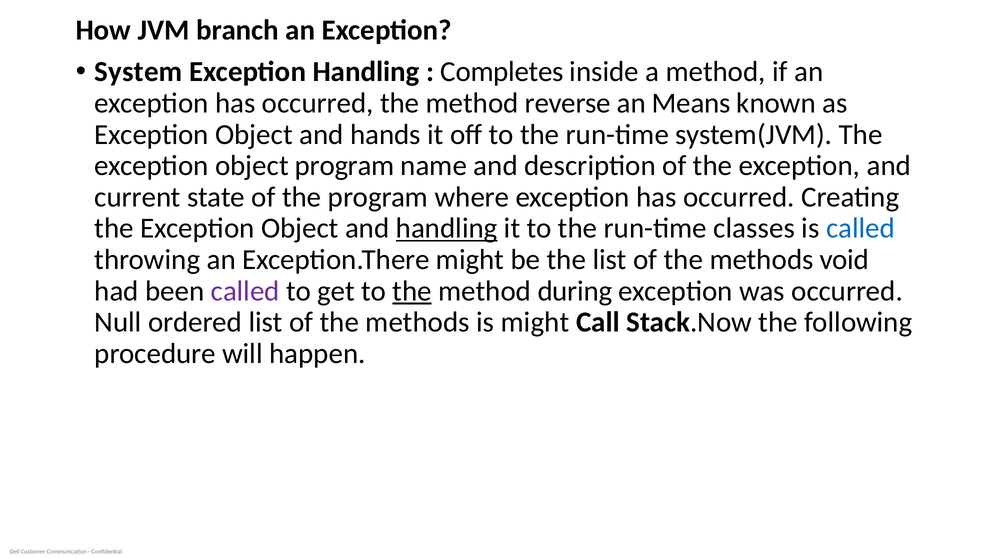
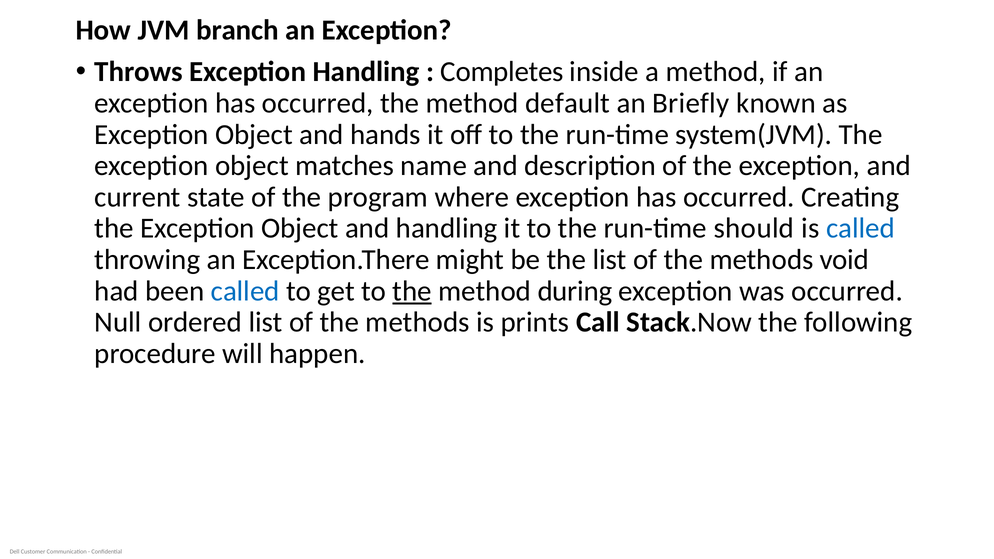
System: System -> Throws (139, 72)
reverse: reverse -> default (568, 103)
Means: Means -> Briefly (691, 103)
object program: program -> matches (345, 166)
handling underline: present -> none (447, 228)
classes: classes -> should (754, 228)
called colour: purple -> blue (245, 291)
is might: might -> prints (535, 322)
